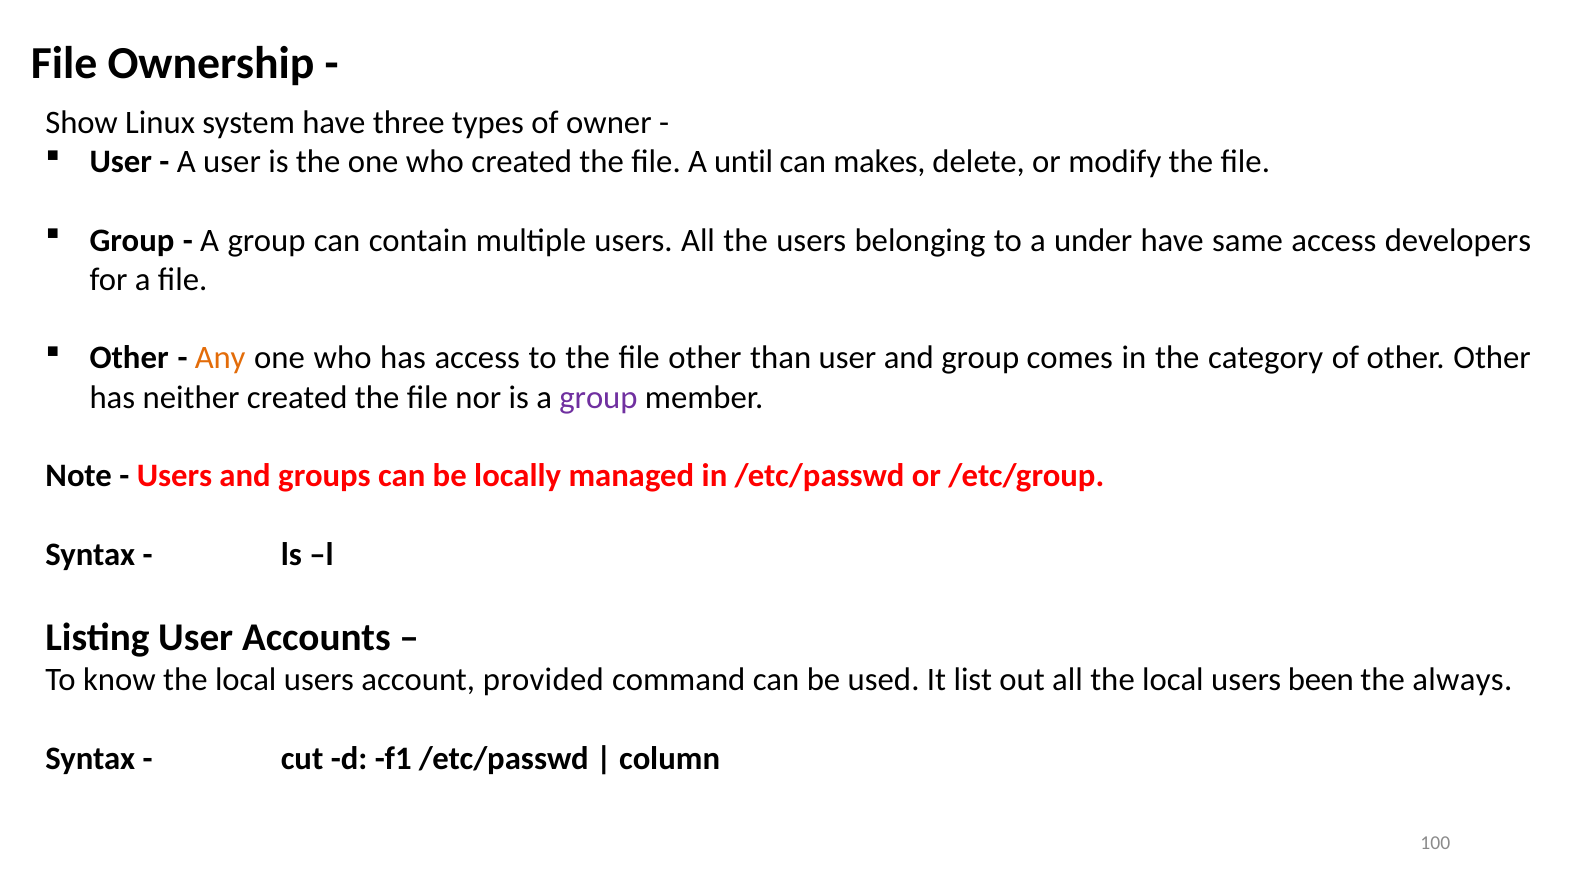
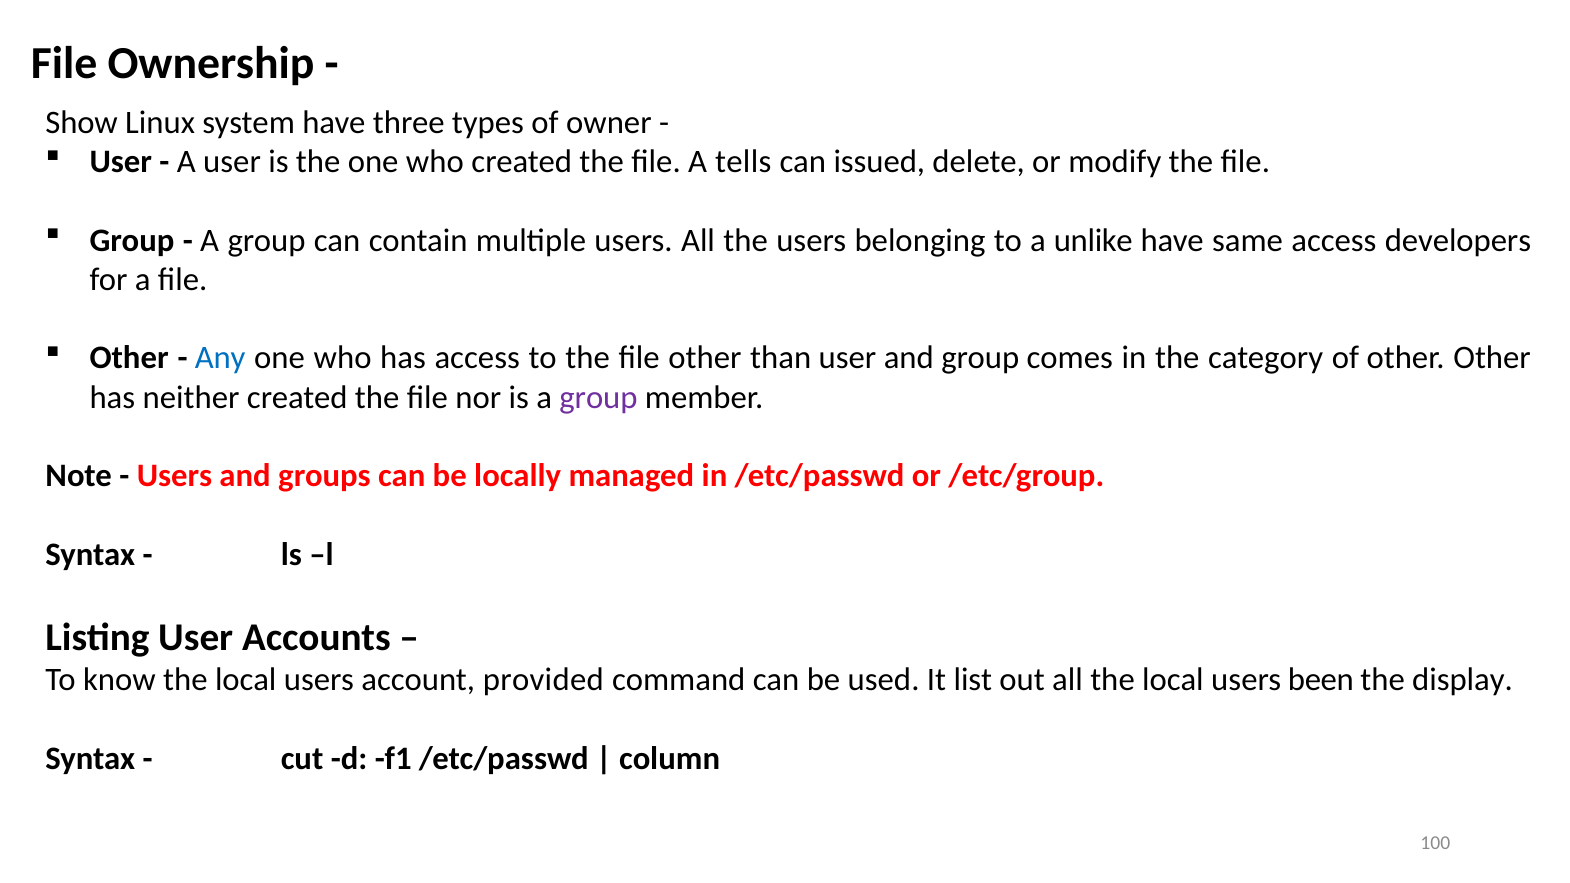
until: until -> tells (743, 162)
makes: makes -> issued (879, 162)
under: under -> unlike (1093, 240)
Any colour: orange -> blue (220, 358)
always: always -> display (1462, 680)
